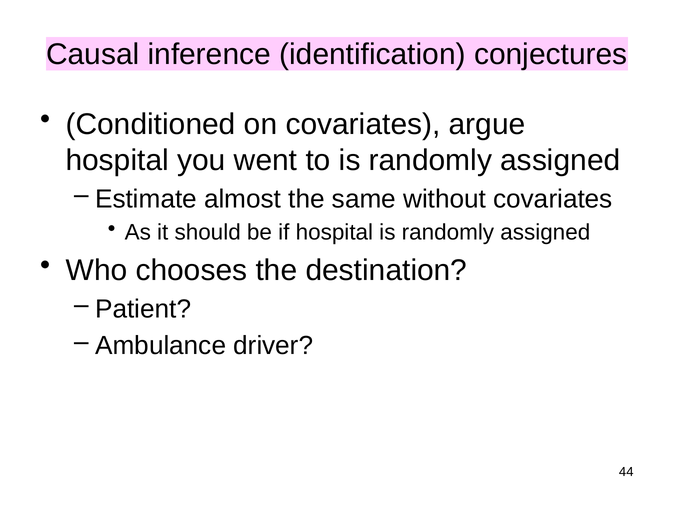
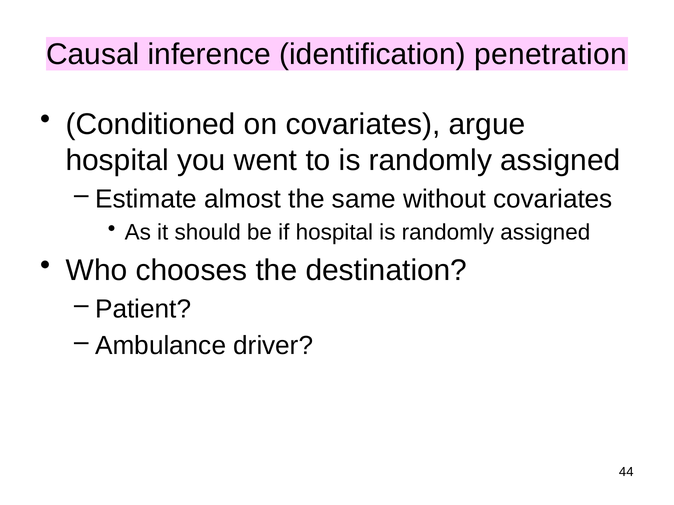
conjectures: conjectures -> penetration (551, 54)
